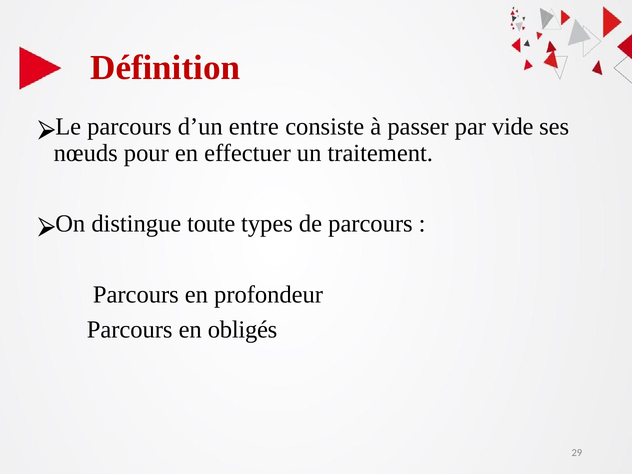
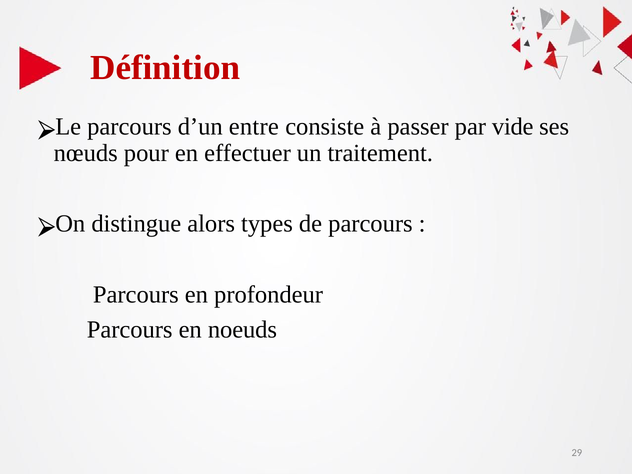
toute: toute -> alors (211, 224)
obligés: obligés -> noeuds (242, 330)
